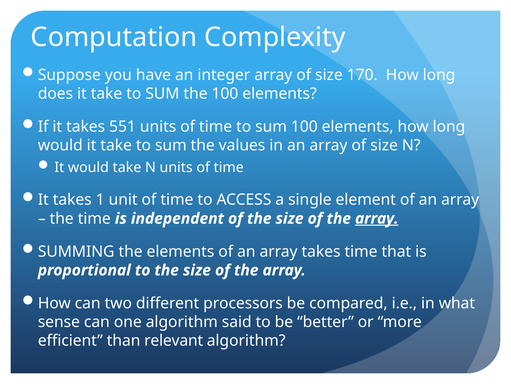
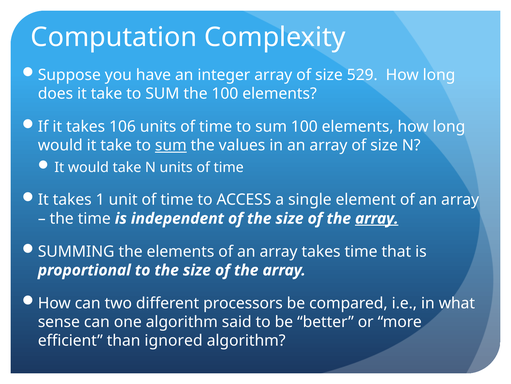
170: 170 -> 529 (362, 75)
551: 551 -> 106 (123, 126)
sum underline: none -> present (171, 145)
relevant: relevant -> ignored (174, 340)
